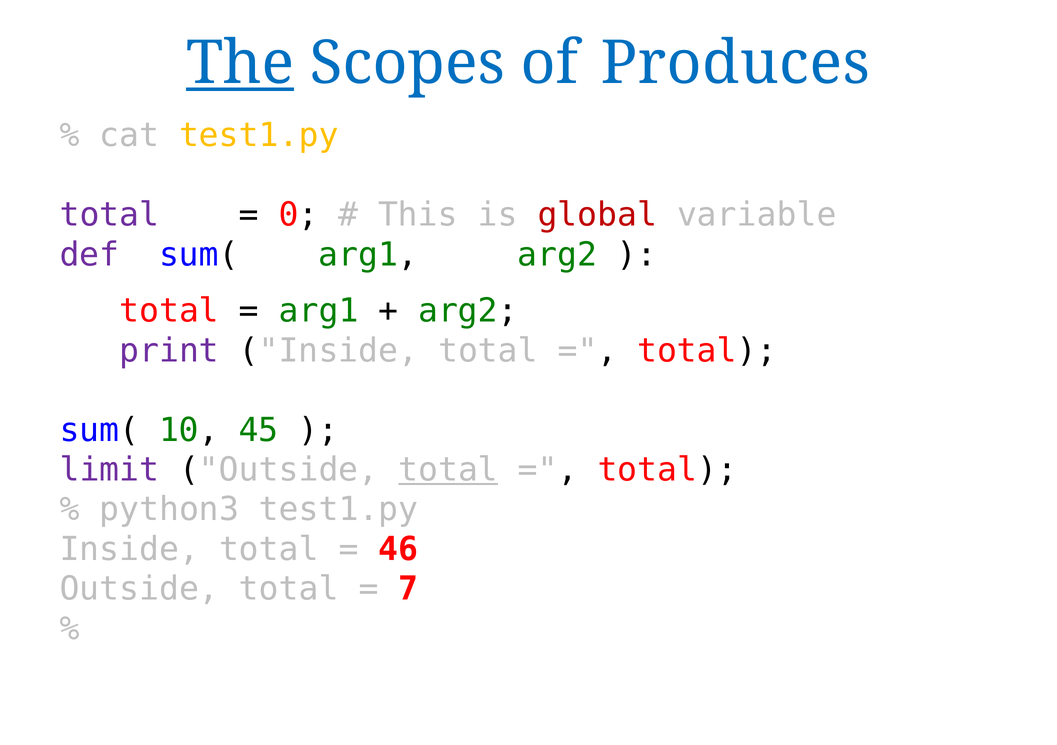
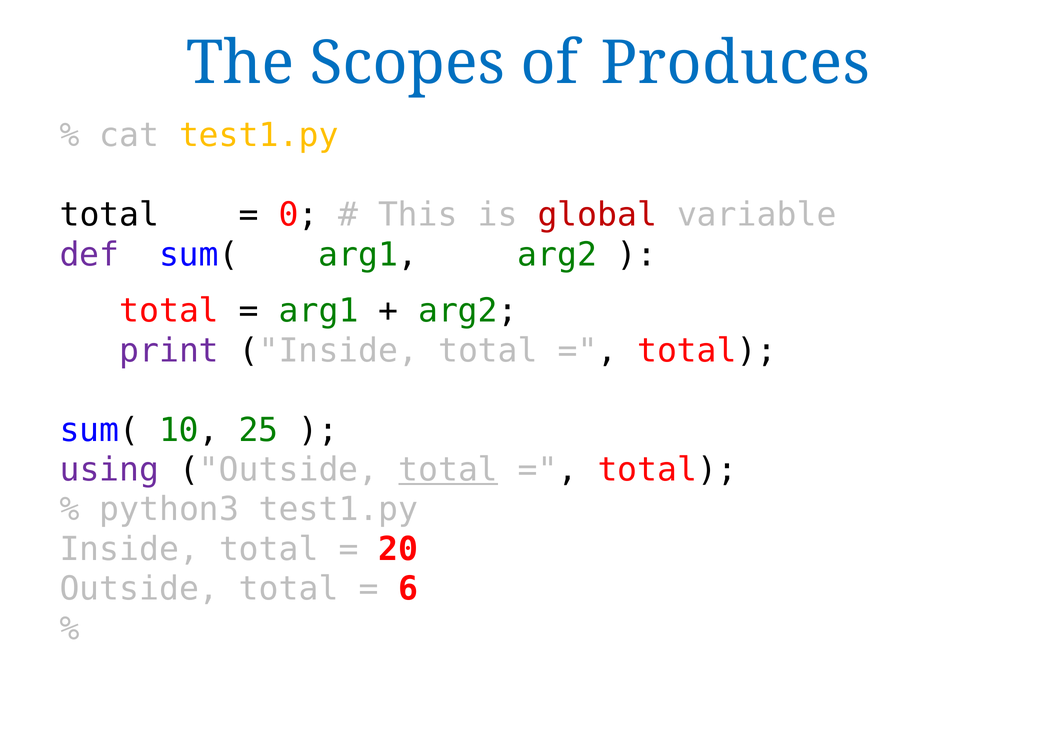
The underline: present -> none (240, 63)
total colour: purple -> black (109, 215)
45: 45 -> 25 (258, 430)
limit: limit -> using (109, 470)
46: 46 -> 20 (398, 549)
7: 7 -> 6 (408, 589)
